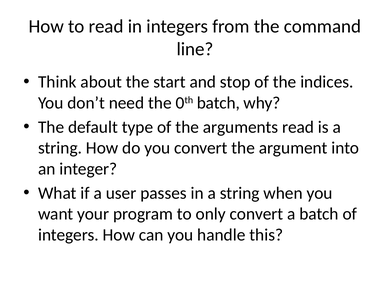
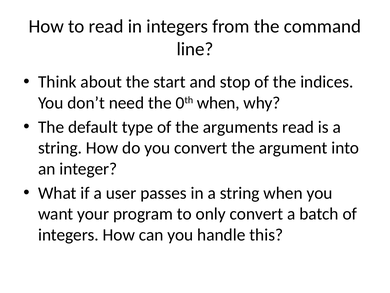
0th batch: batch -> when (218, 103)
